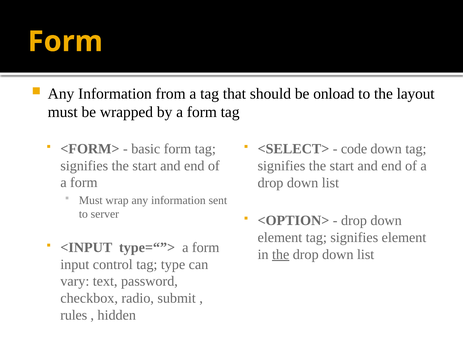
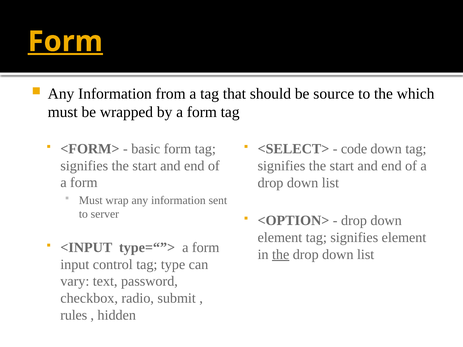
Form underline: none -> present (65, 42)
onload: onload -> source (334, 94)
layout: layout -> which (416, 94)
